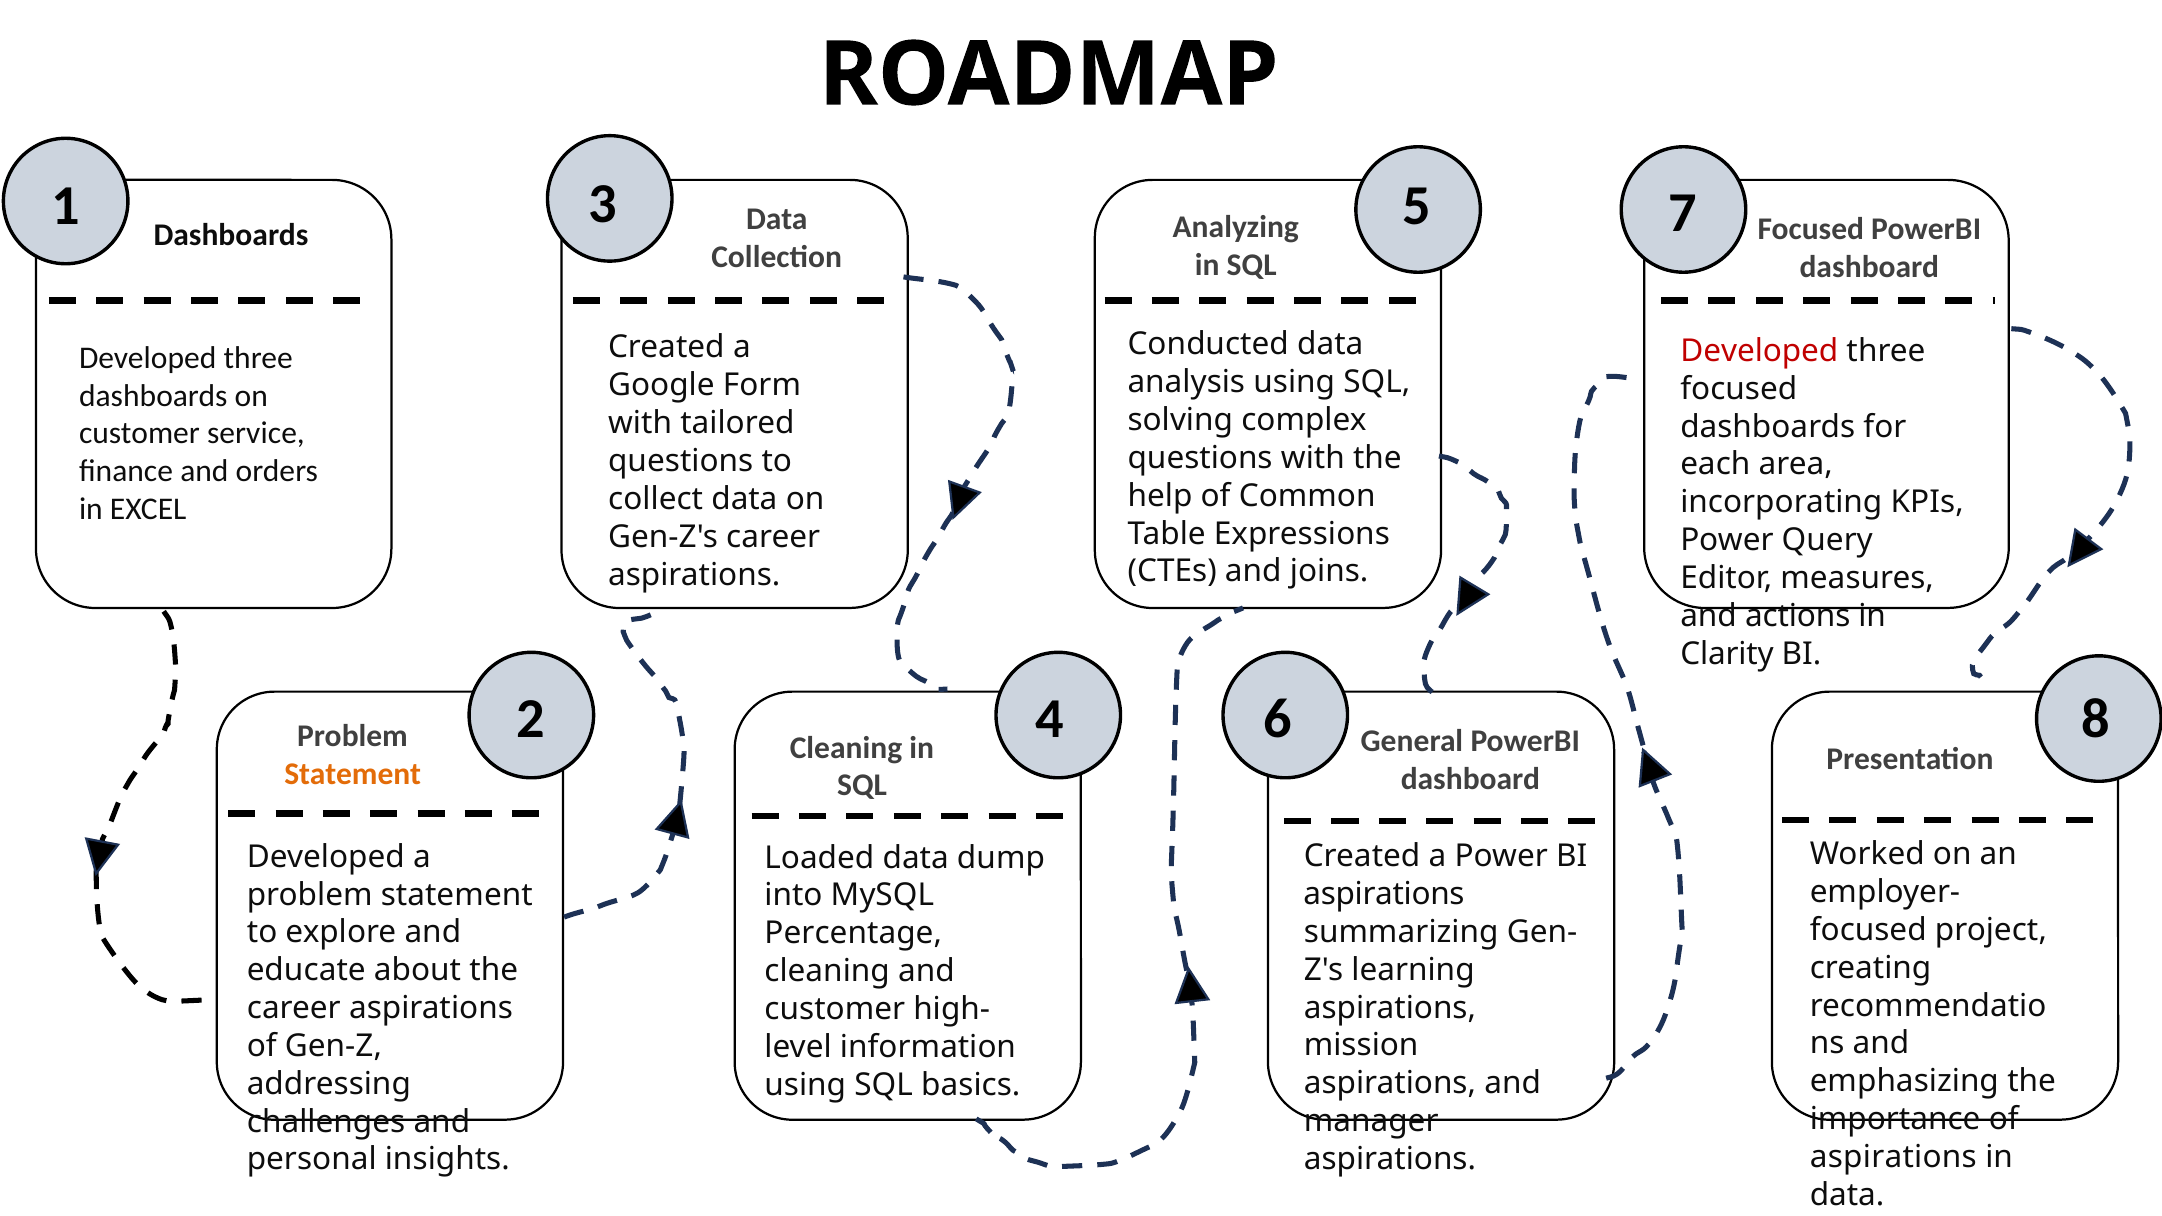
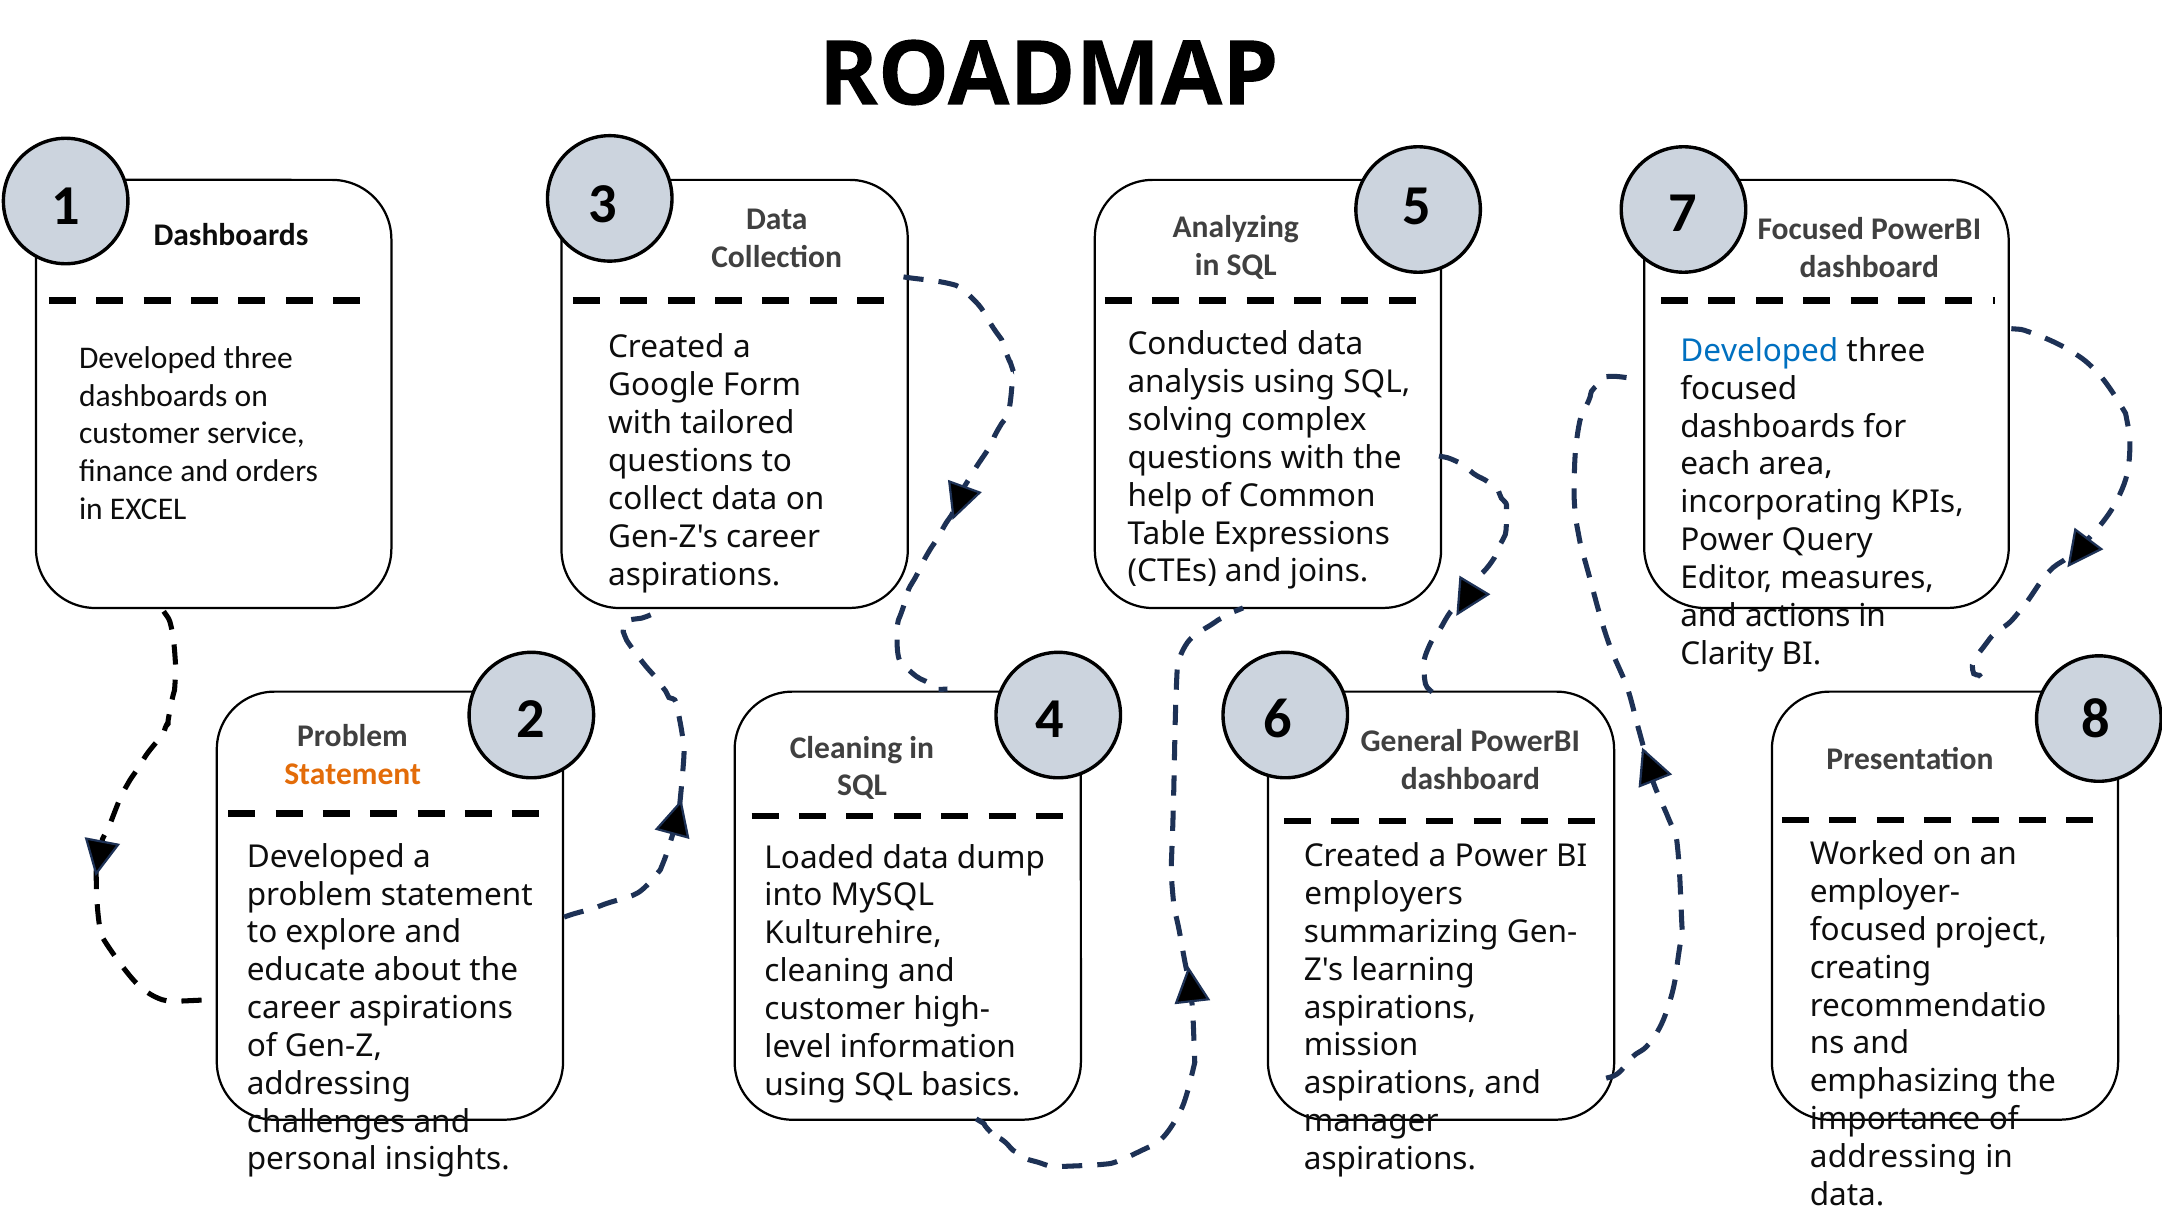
Developed colour: red -> blue (1759, 351)
aspirations: aspirations -> employers (1384, 894)
Percentage: Percentage -> Kulturehire (853, 933)
aspirations: aspirations -> addressing (1893, 1157)
